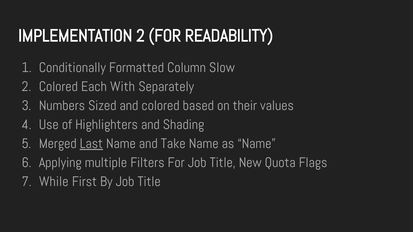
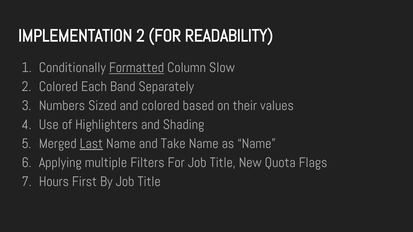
Formatted underline: none -> present (137, 68)
With: With -> Band (123, 87)
While: While -> Hours (54, 182)
